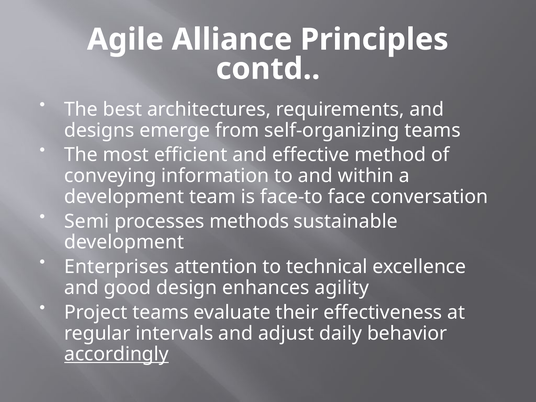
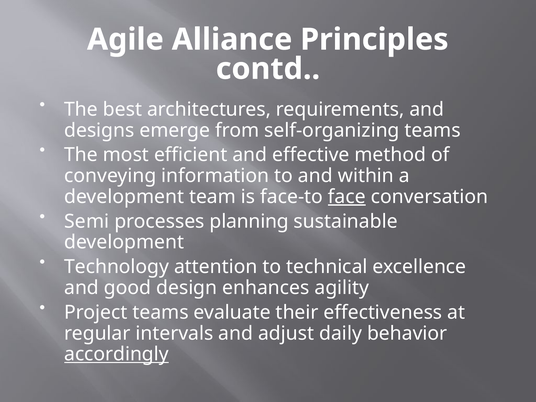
face underline: none -> present (347, 197)
methods: methods -> planning (249, 221)
Enterprises: Enterprises -> Technology (117, 267)
